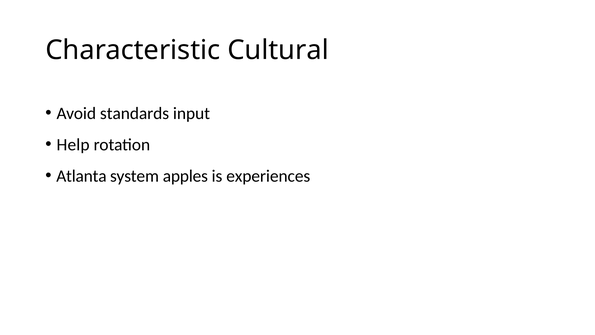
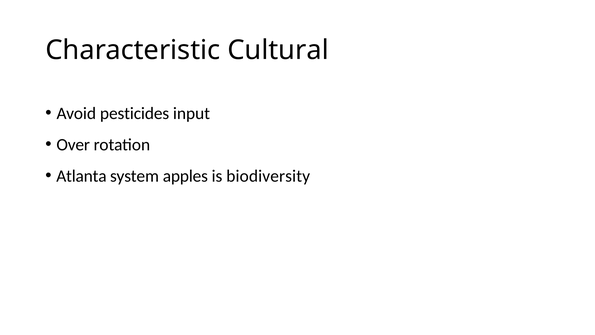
standards: standards -> pesticides (135, 113)
Help: Help -> Over (73, 145)
experiences: experiences -> biodiversity (268, 176)
